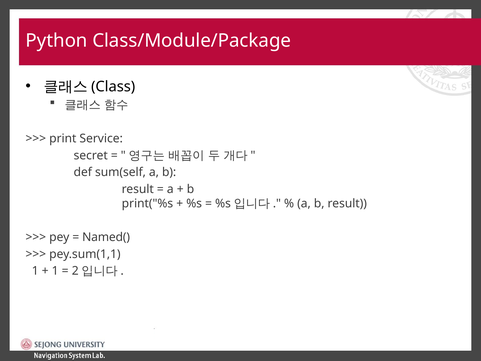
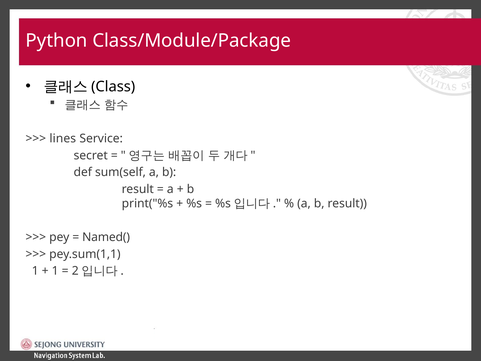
print: print -> lines (63, 138)
